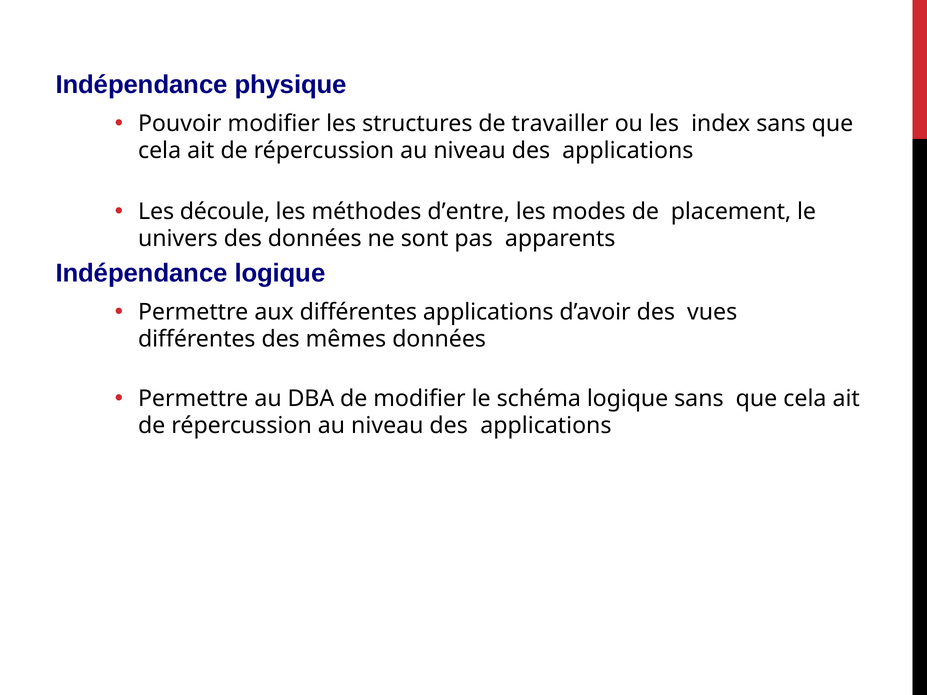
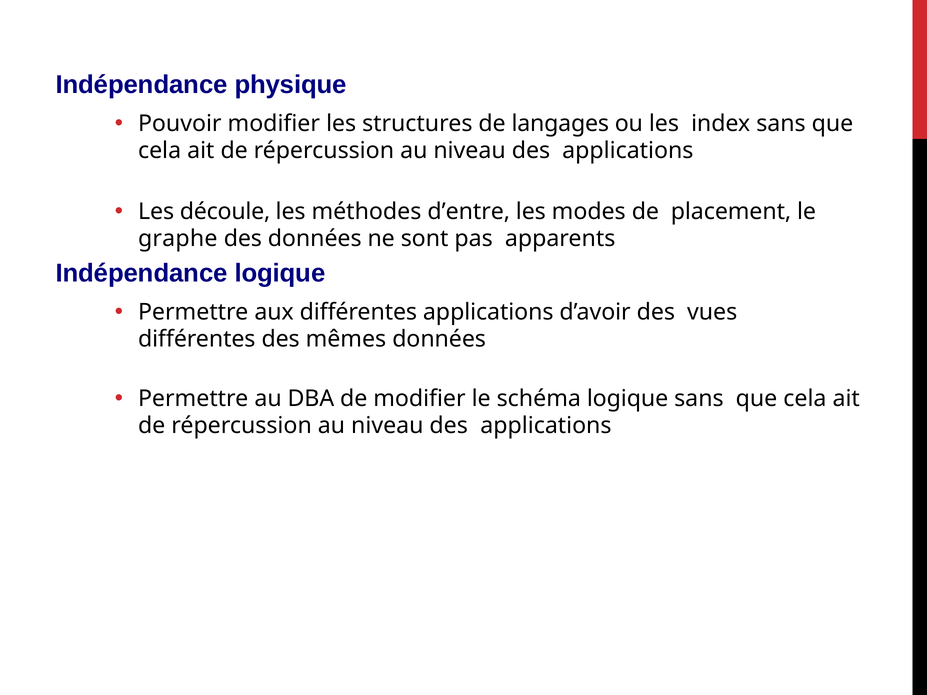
travailler: travailler -> langages (560, 124)
univers: univers -> graphe (178, 239)
